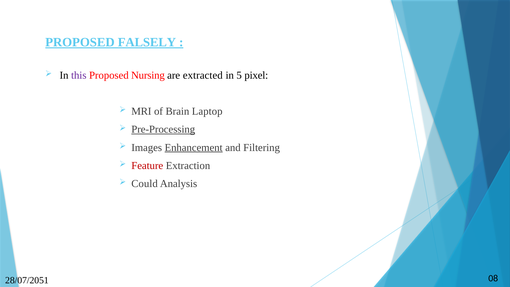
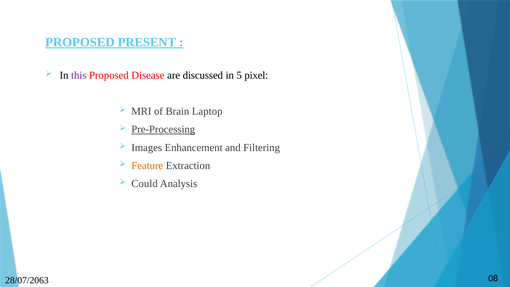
FALSELY: FALSELY -> PRESENT (147, 42)
Nursing: Nursing -> Disease (148, 75)
extracted: extracted -> discussed (203, 75)
Enhancement underline: present -> none (194, 147)
Feature colour: red -> orange (147, 166)
28/07/2051: 28/07/2051 -> 28/07/2063 (27, 280)
